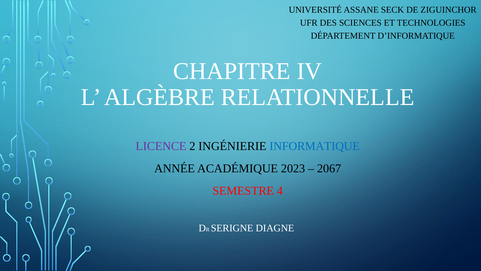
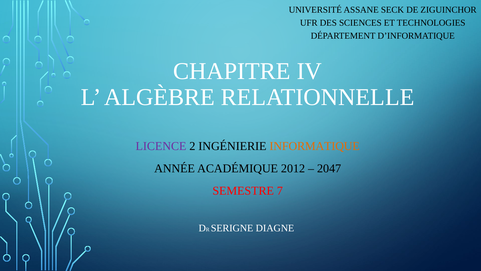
INFORMATIQUE colour: blue -> orange (315, 146)
2023: 2023 -> 2012 (293, 168)
2067: 2067 -> 2047 (329, 168)
4: 4 -> 7 (280, 191)
